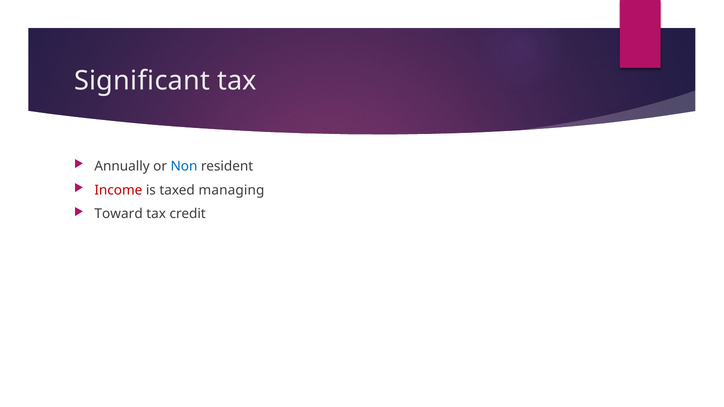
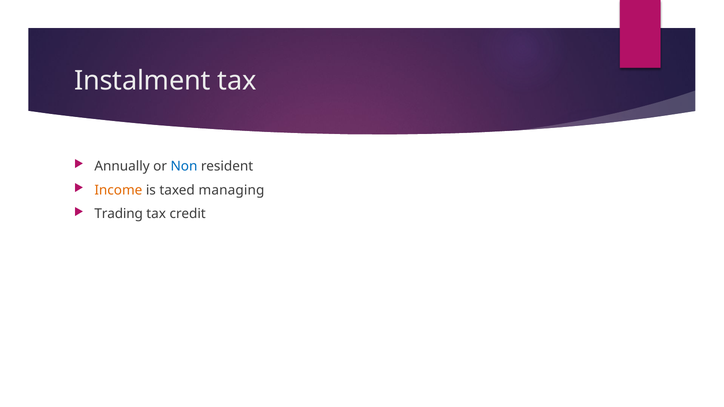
Significant: Significant -> Instalment (142, 81)
Income colour: red -> orange (118, 190)
Toward: Toward -> Trading (119, 214)
